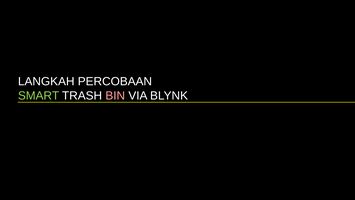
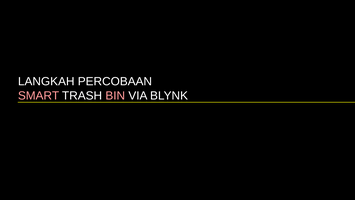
SMART colour: light green -> pink (39, 95)
